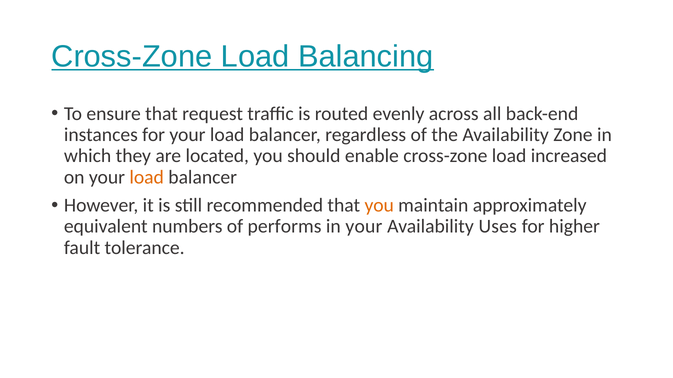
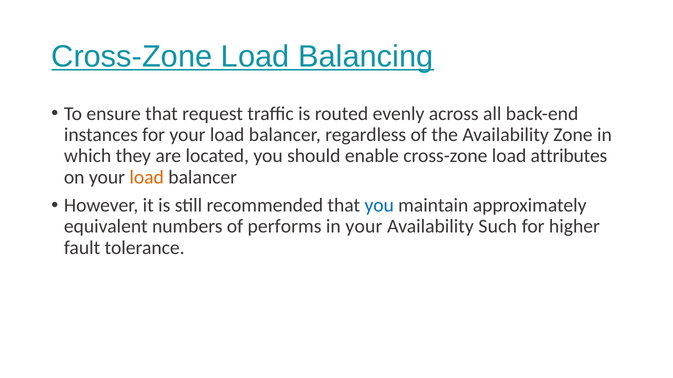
increased: increased -> attributes (569, 156)
you colour: orange -> blue (379, 206)
Uses: Uses -> Such (498, 227)
